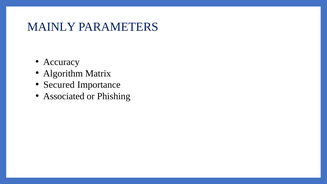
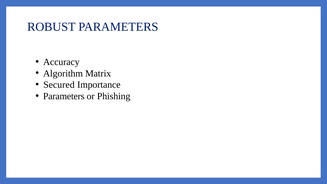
MAINLY: MAINLY -> ROBUST (51, 27)
Associated: Associated -> Parameters (64, 96)
